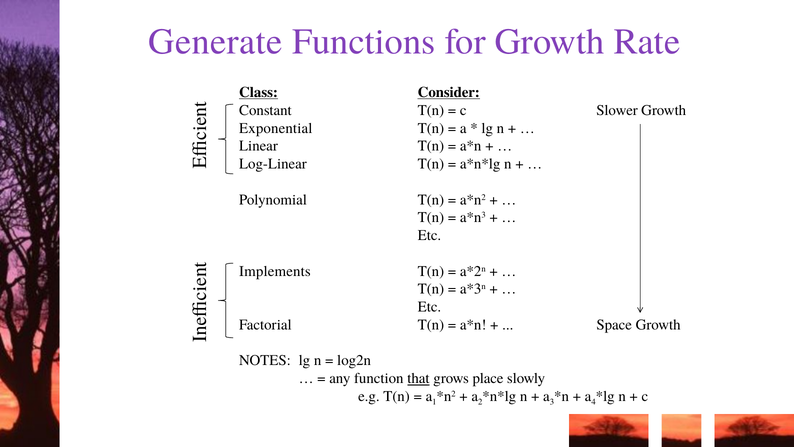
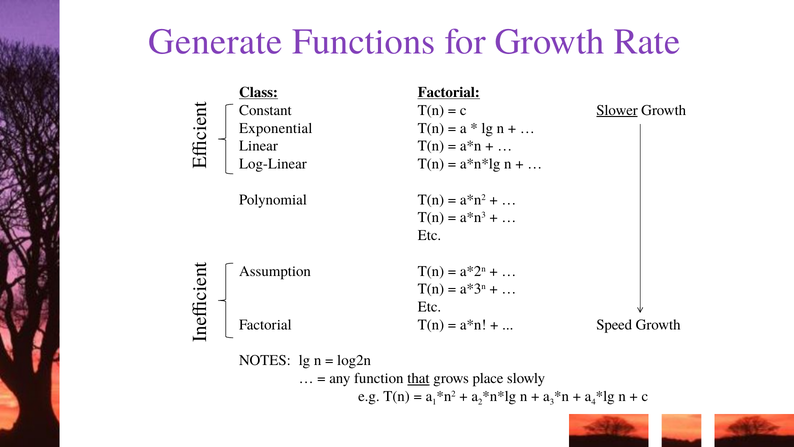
Class Consider: Consider -> Factorial (449, 92)
Slower underline: none -> present (617, 110)
Implements: Implements -> Assumption (275, 271)
Space: Space -> Speed (614, 325)
